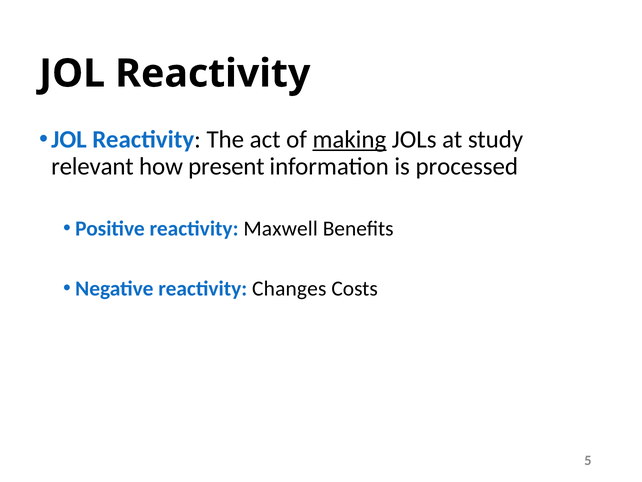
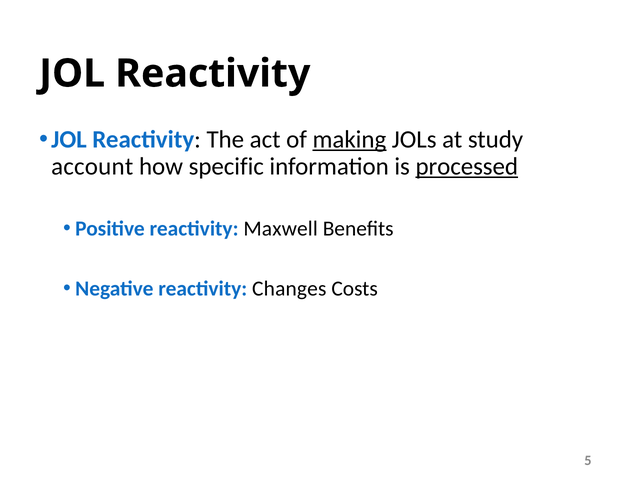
relevant: relevant -> account (92, 166)
present: present -> specific (226, 166)
processed underline: none -> present (467, 166)
